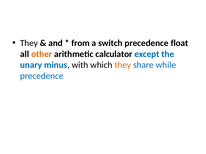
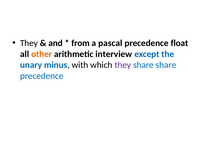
switch: switch -> pascal (110, 43)
calculator: calculator -> interview (114, 54)
they colour: orange -> purple (123, 65)
share while: while -> share (166, 65)
